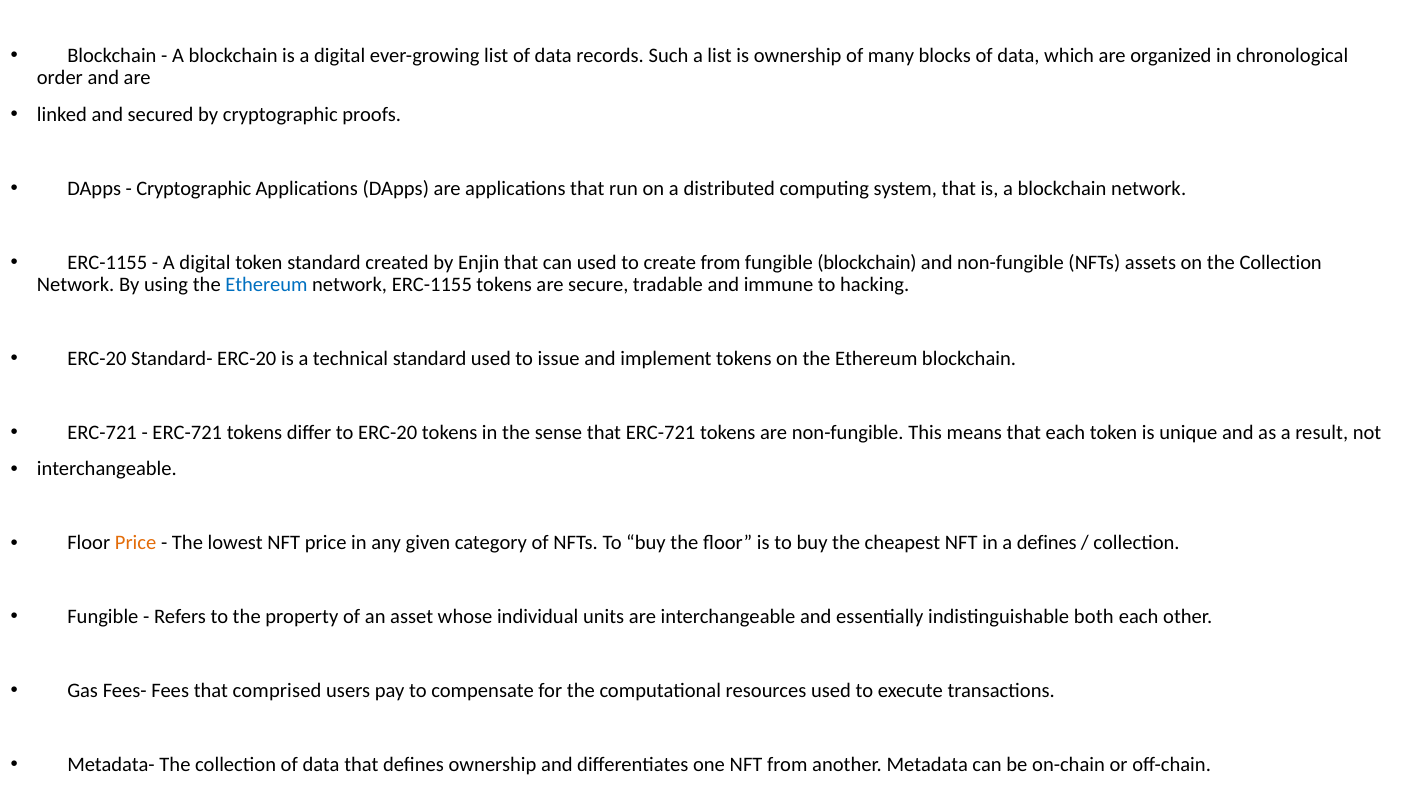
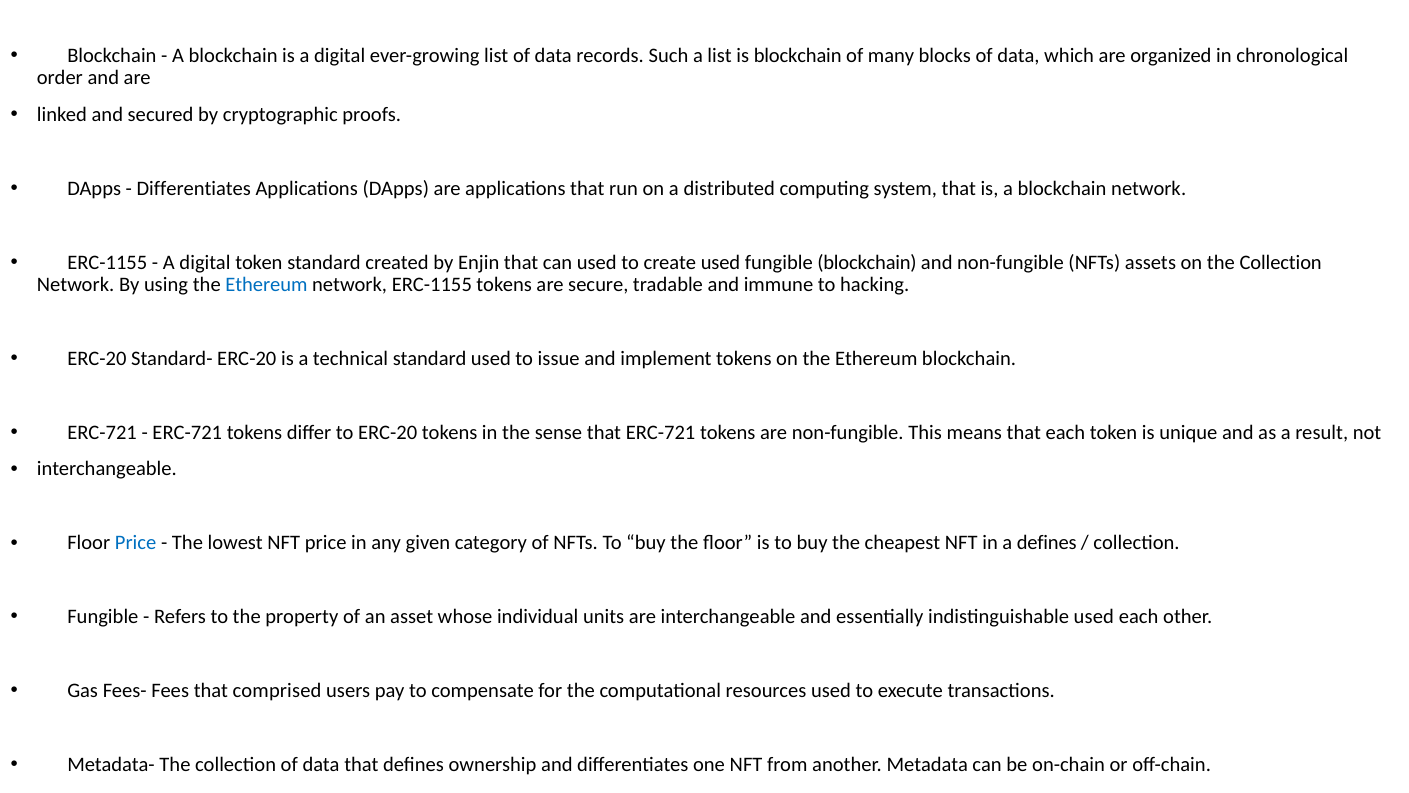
is ownership: ownership -> blockchain (798, 56)
Cryptographic: Cryptographic -> Differentiates (194, 189)
create from: from -> used (720, 262)
Price colour: orange -> blue (136, 543)
indistinguishable both: both -> used (1094, 616)
